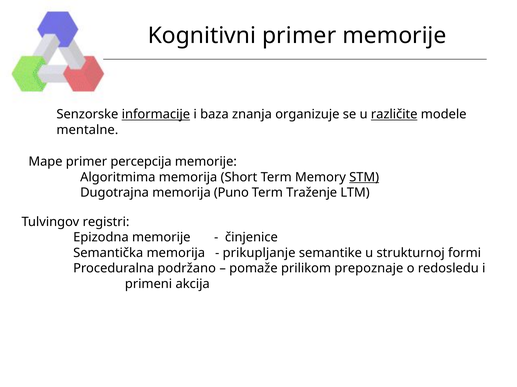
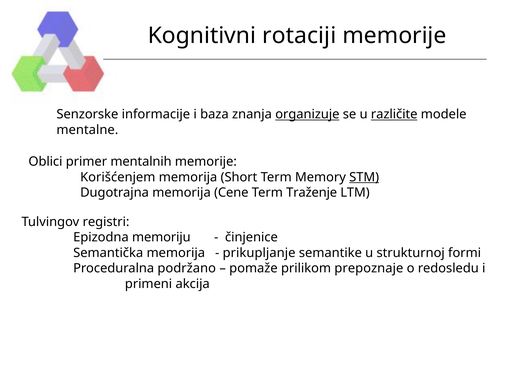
Kognitivni primer: primer -> rotaciji (299, 36)
informacije underline: present -> none (156, 115)
organizuje underline: none -> present (307, 115)
Mape: Mape -> Oblici (45, 162)
percepcija: percepcija -> mentalnih (141, 162)
Algoritmima: Algoritmima -> Korišćenjem (118, 177)
Puno: Puno -> Cene (231, 193)
Epizodna memorije: memorije -> memoriju (161, 238)
